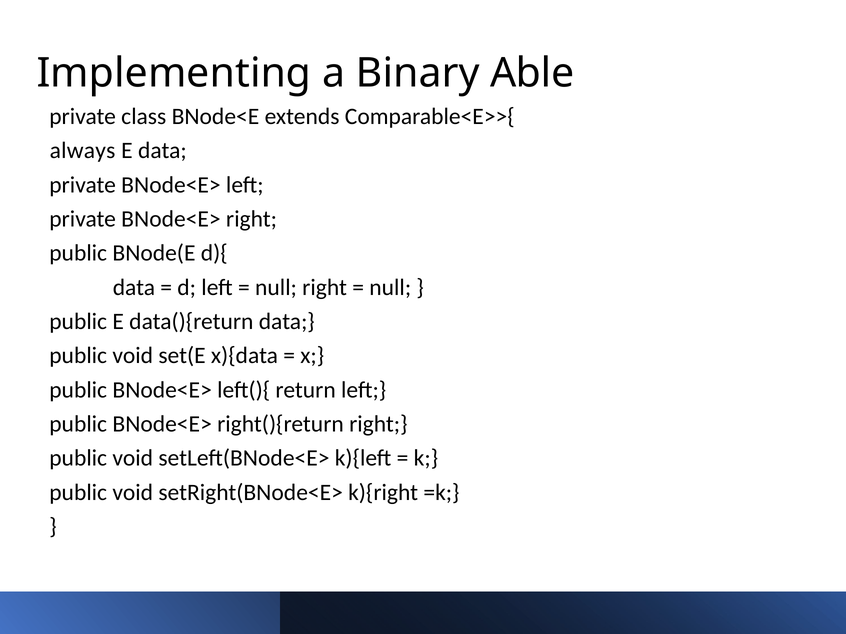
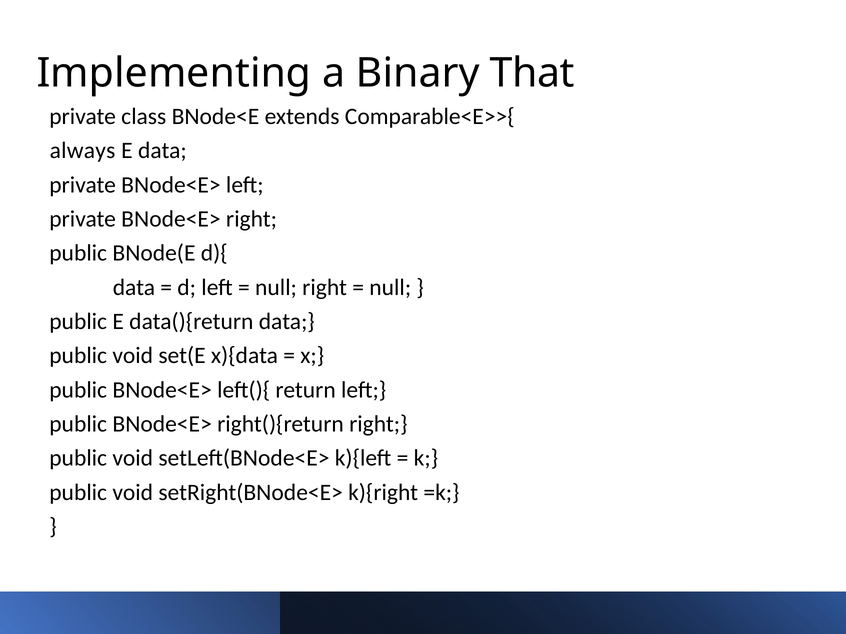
Able: Able -> That (532, 73)
